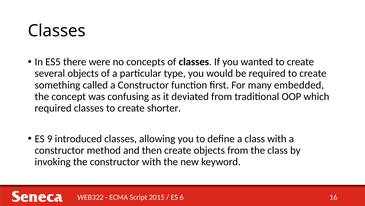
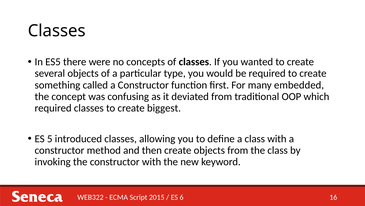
shorter: shorter -> biggest (164, 108)
9: 9 -> 5 (50, 138)
